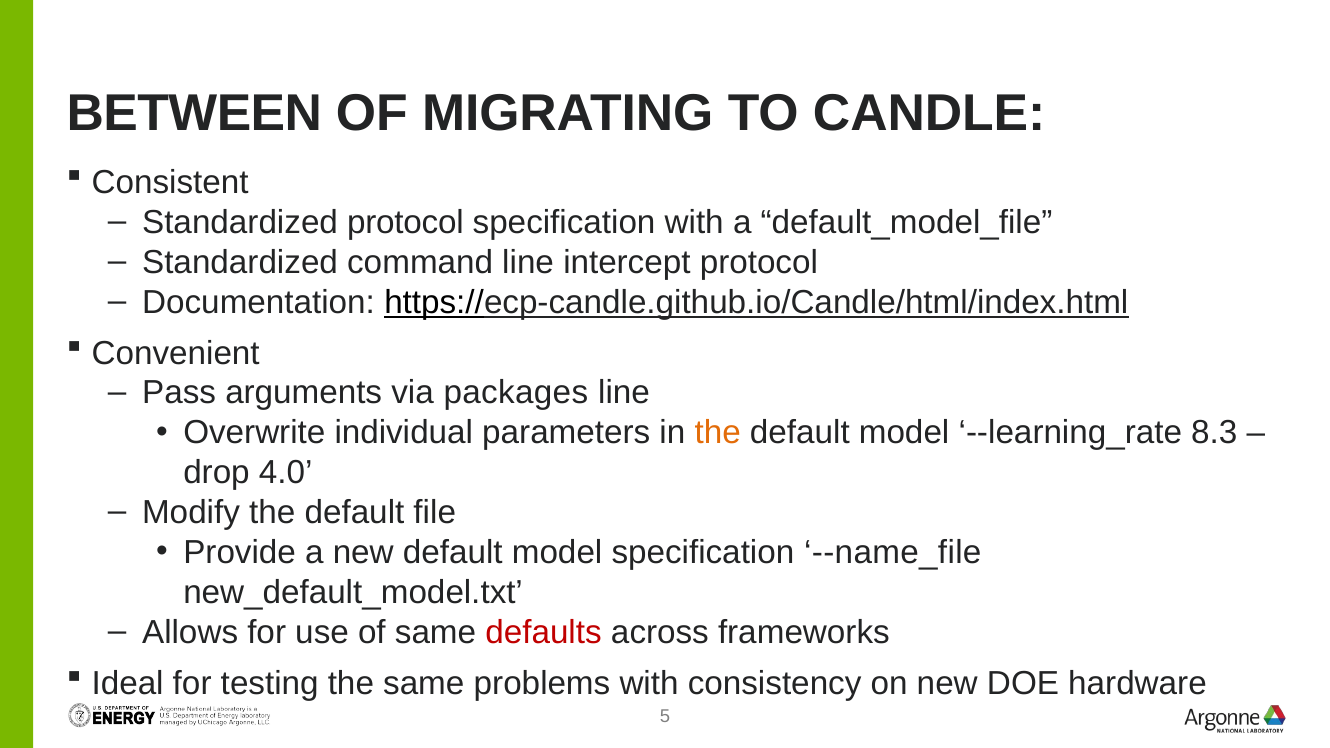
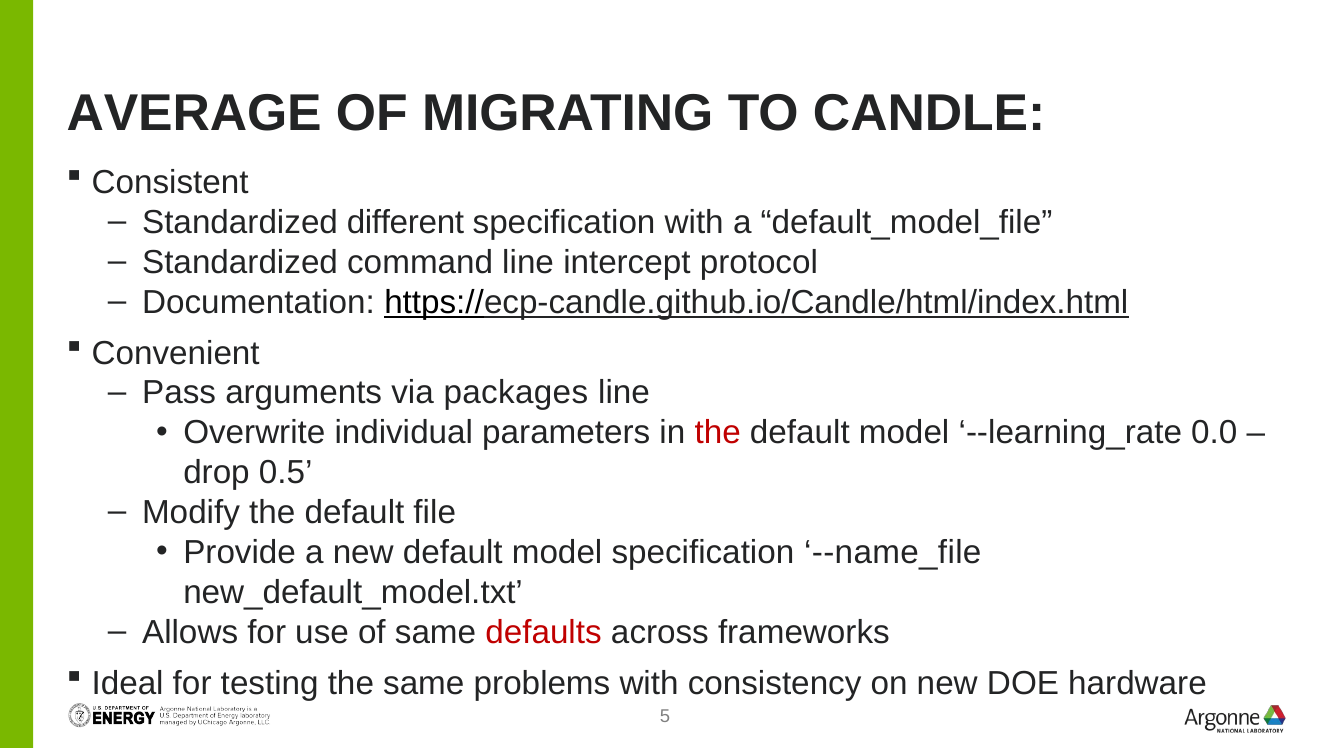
BETWEEN: BETWEEN -> AVERAGE (194, 114)
Standardized protocol: protocol -> different (405, 222)
the colour: orange -> red (718, 433)
8.3: 8.3 -> 0.0 (1214, 433)
4.0: 4.0 -> 0.5 (286, 473)
